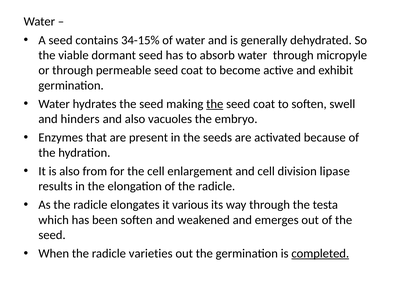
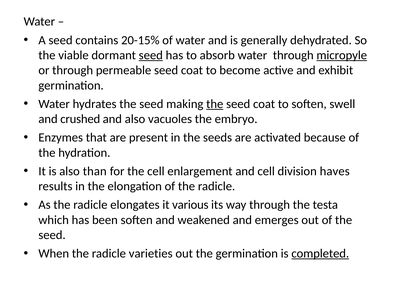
34-15%: 34-15% -> 20-15% (140, 40)
seed underline: none -> present (151, 55)
micropyle underline: none -> present (342, 55)
hinders: hinders -> crushed (80, 119)
from: from -> than (95, 171)
lipase: lipase -> haves (335, 171)
